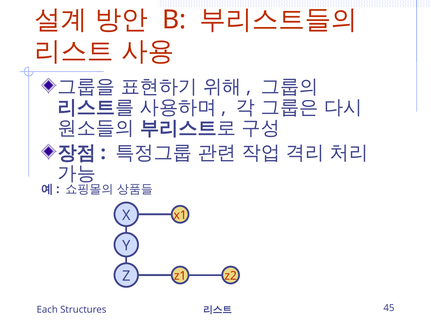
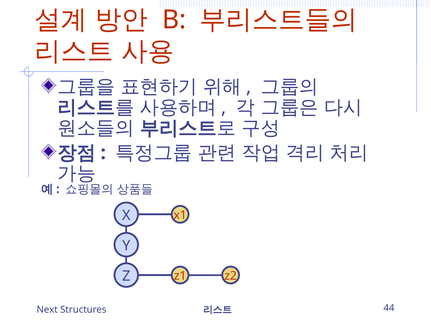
Each: Each -> Next (47, 309)
45: 45 -> 44 (389, 307)
